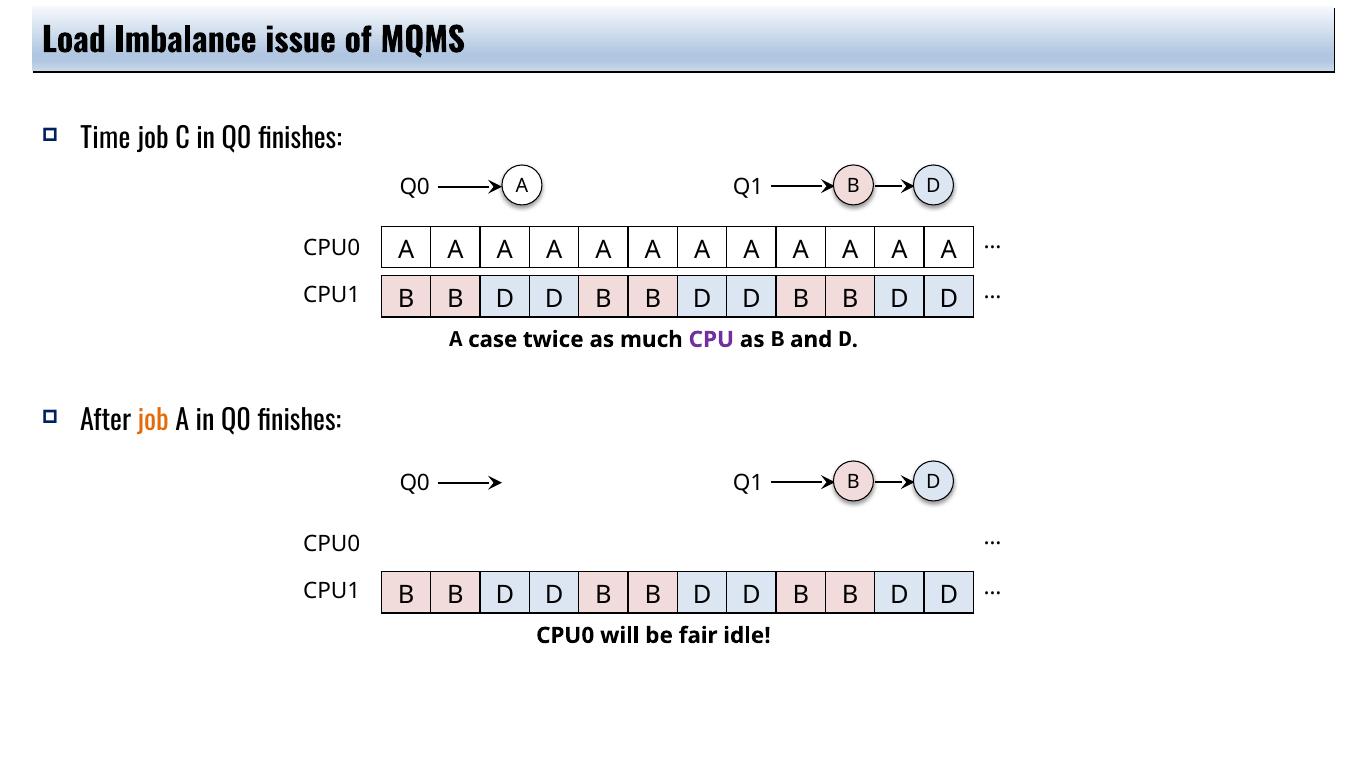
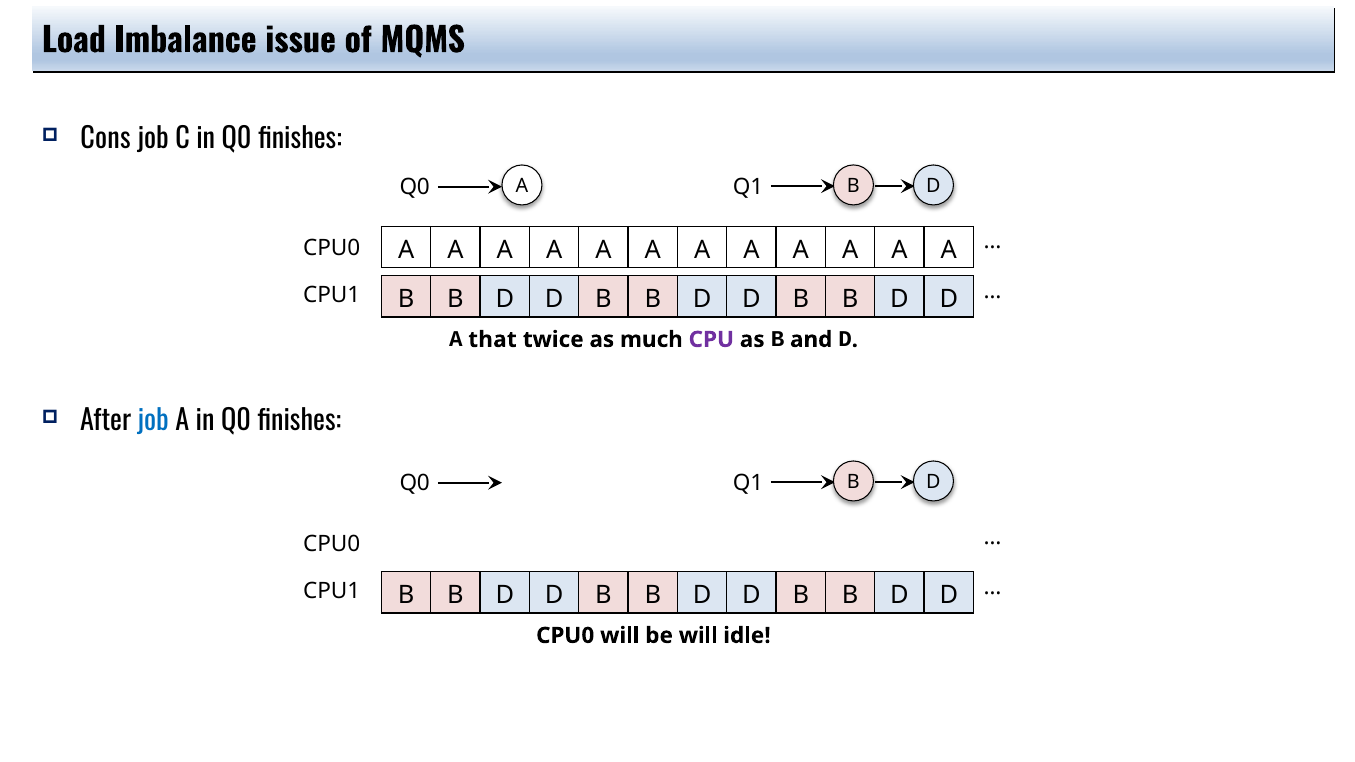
Time: Time -> Cons (106, 139)
case: case -> that (492, 340)
job colour: orange -> blue (153, 421)
be fair: fair -> will (698, 636)
